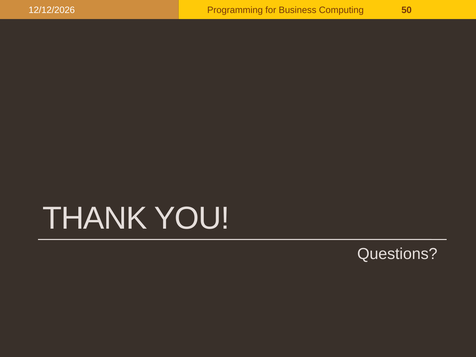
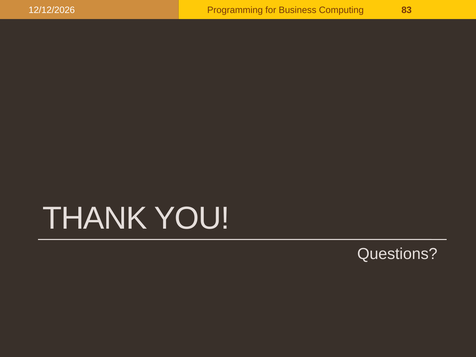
50: 50 -> 83 (407, 10)
